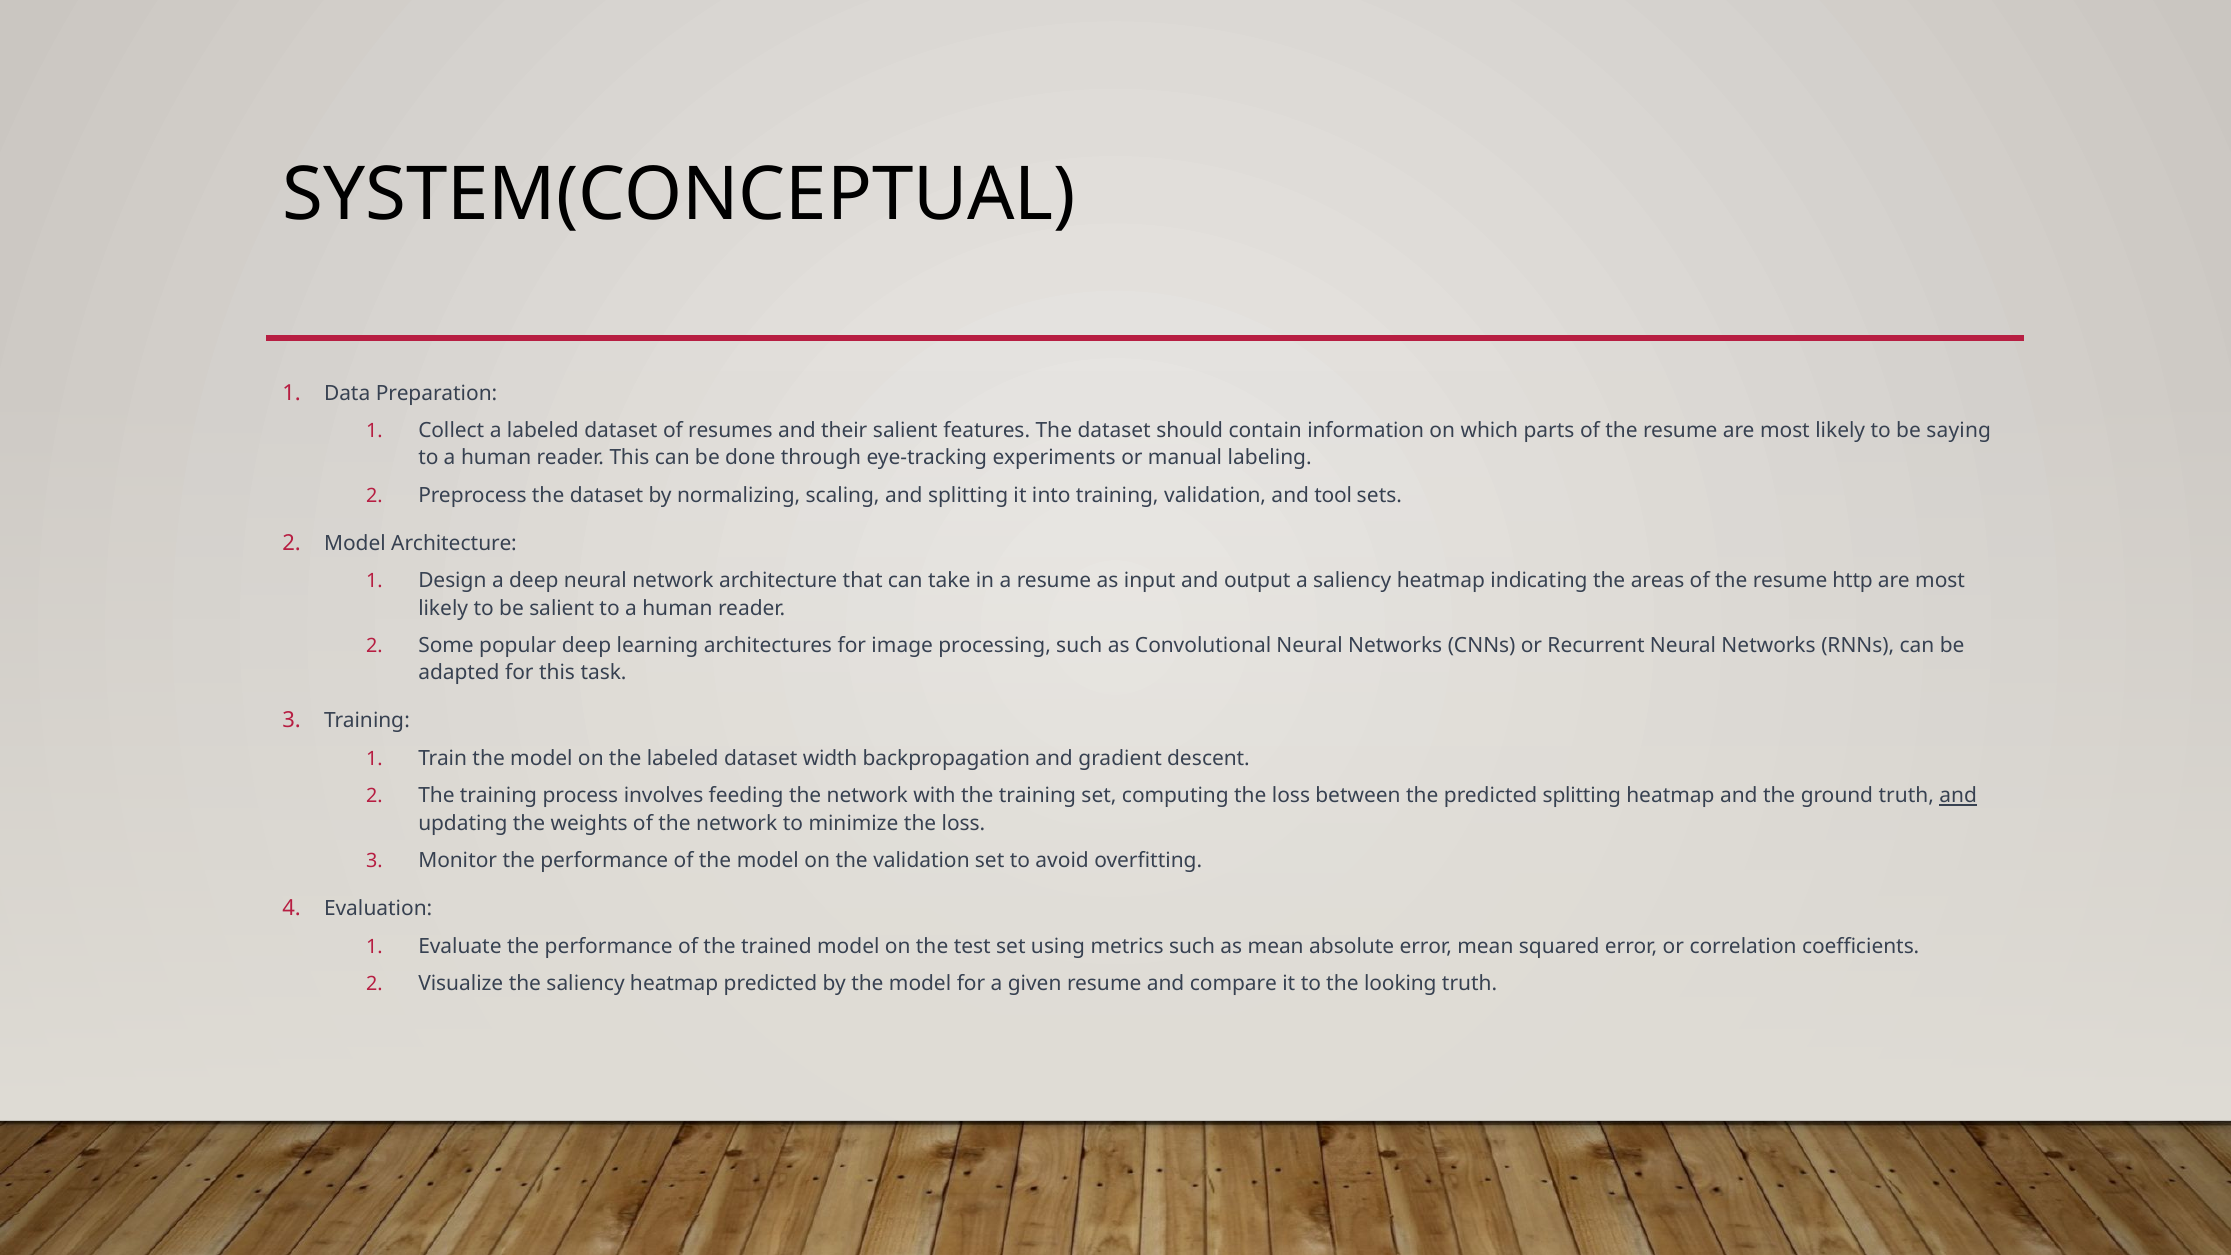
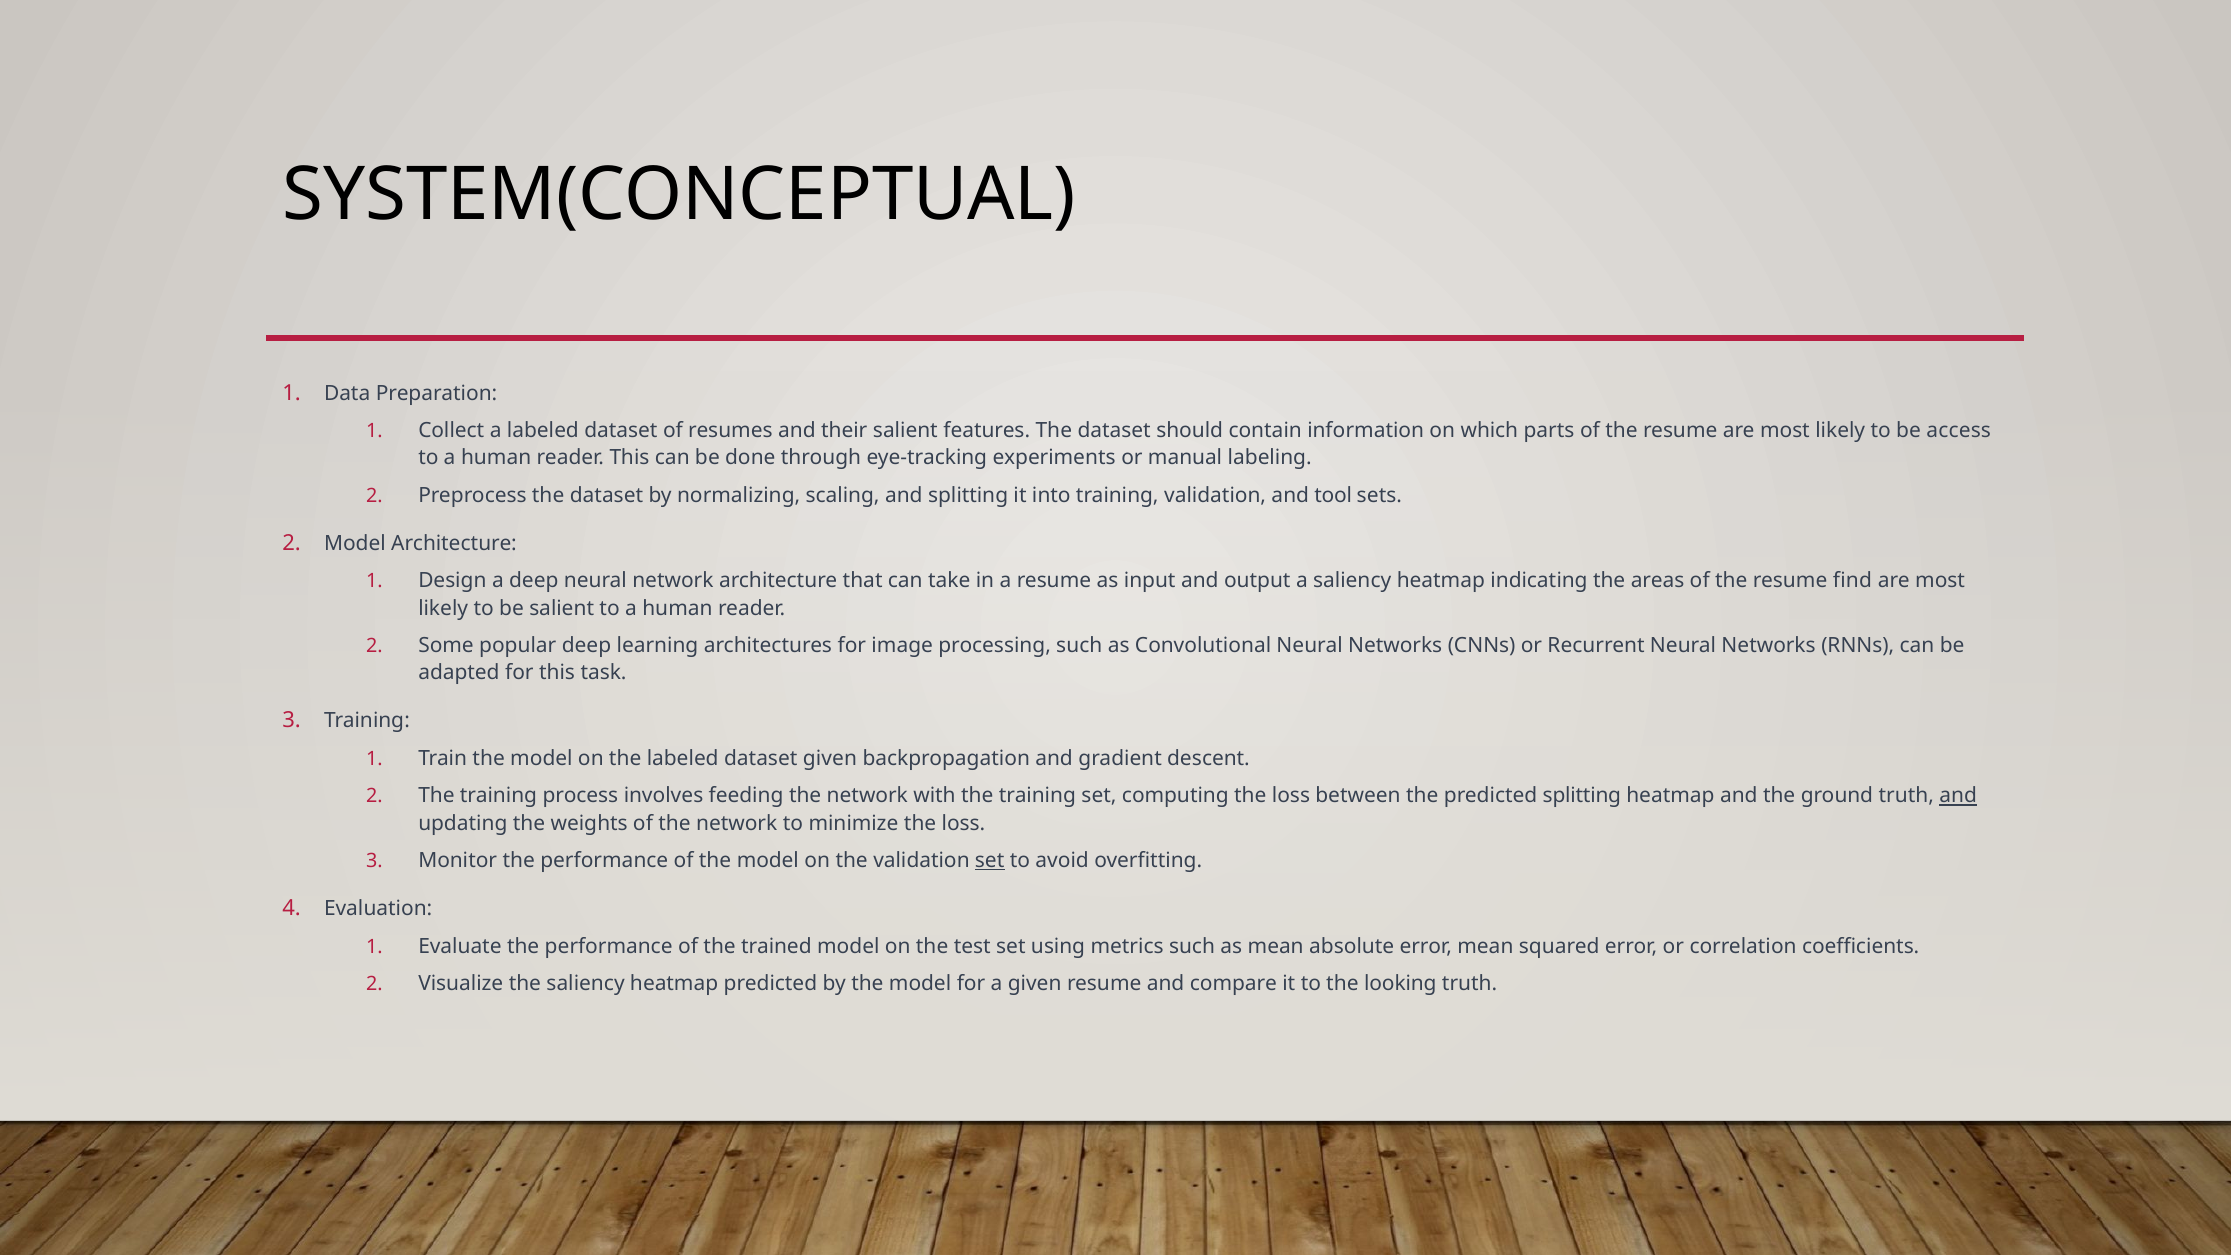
saying: saying -> access (1959, 431)
http: http -> find (1852, 581)
dataset width: width -> given (830, 758)
set underline: none -> present (990, 861)
